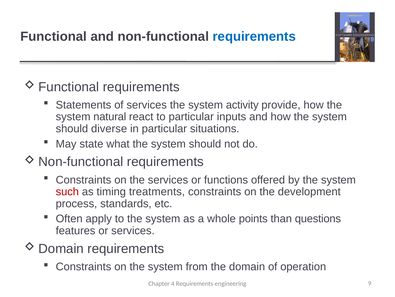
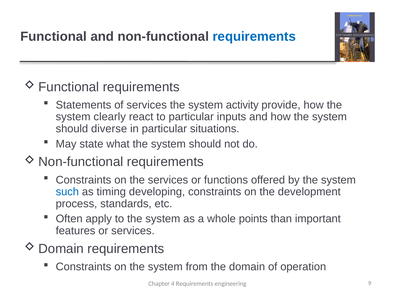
natural: natural -> clearly (110, 117)
such colour: red -> blue (67, 191)
treatments: treatments -> developing (157, 191)
questions: questions -> important (318, 218)
